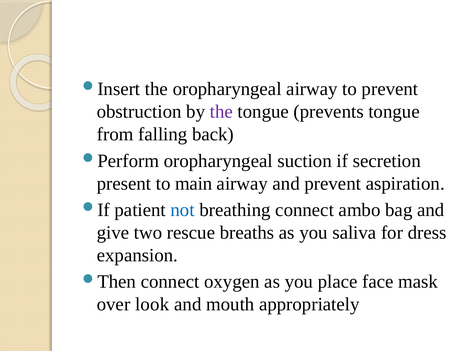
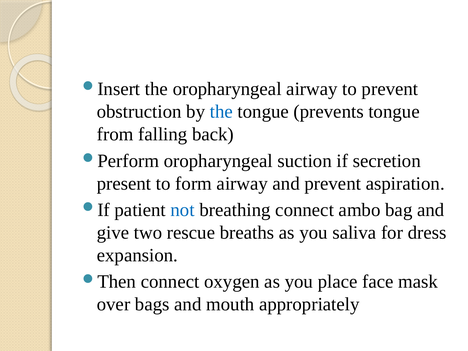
the colour: purple -> blue (221, 112)
main: main -> form (194, 183)
look: look -> bags (152, 304)
